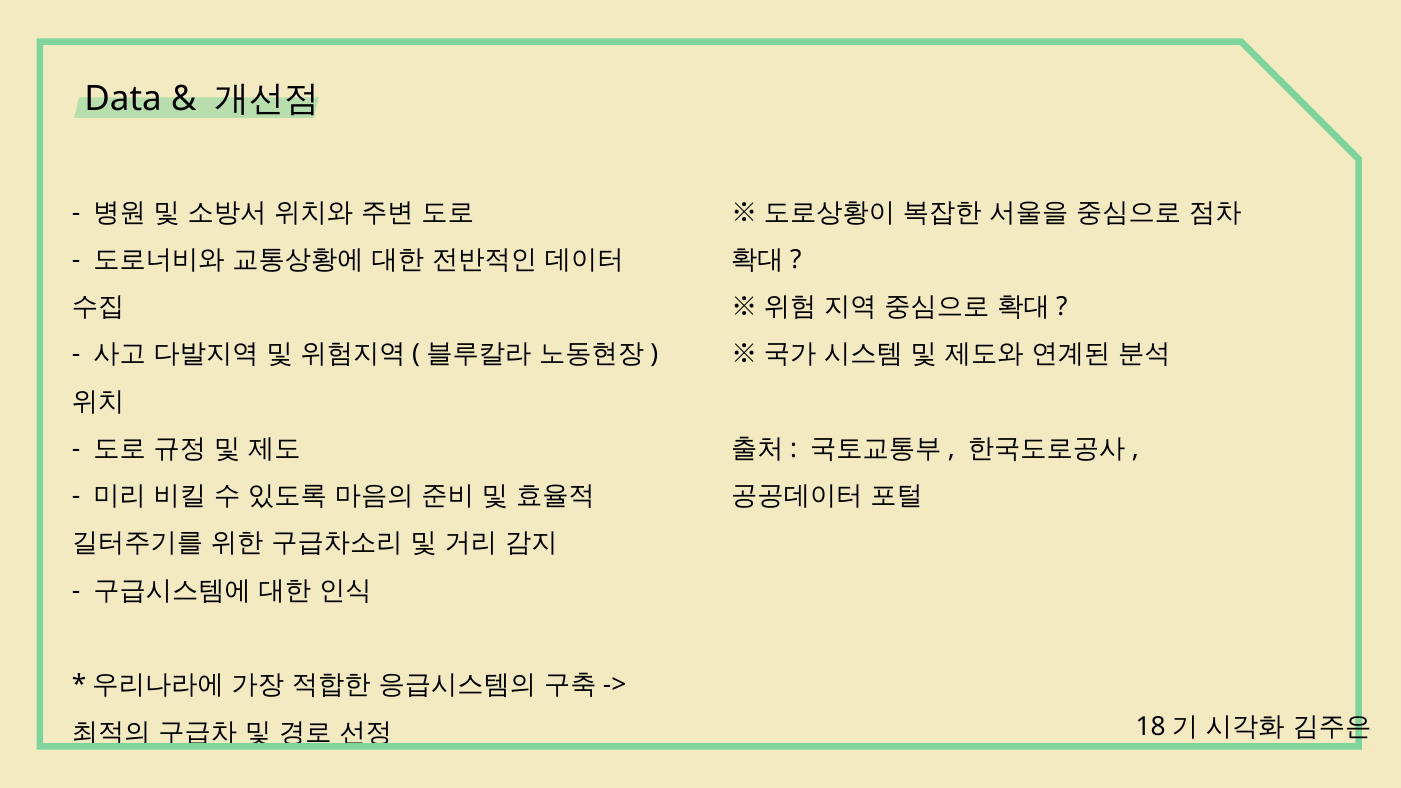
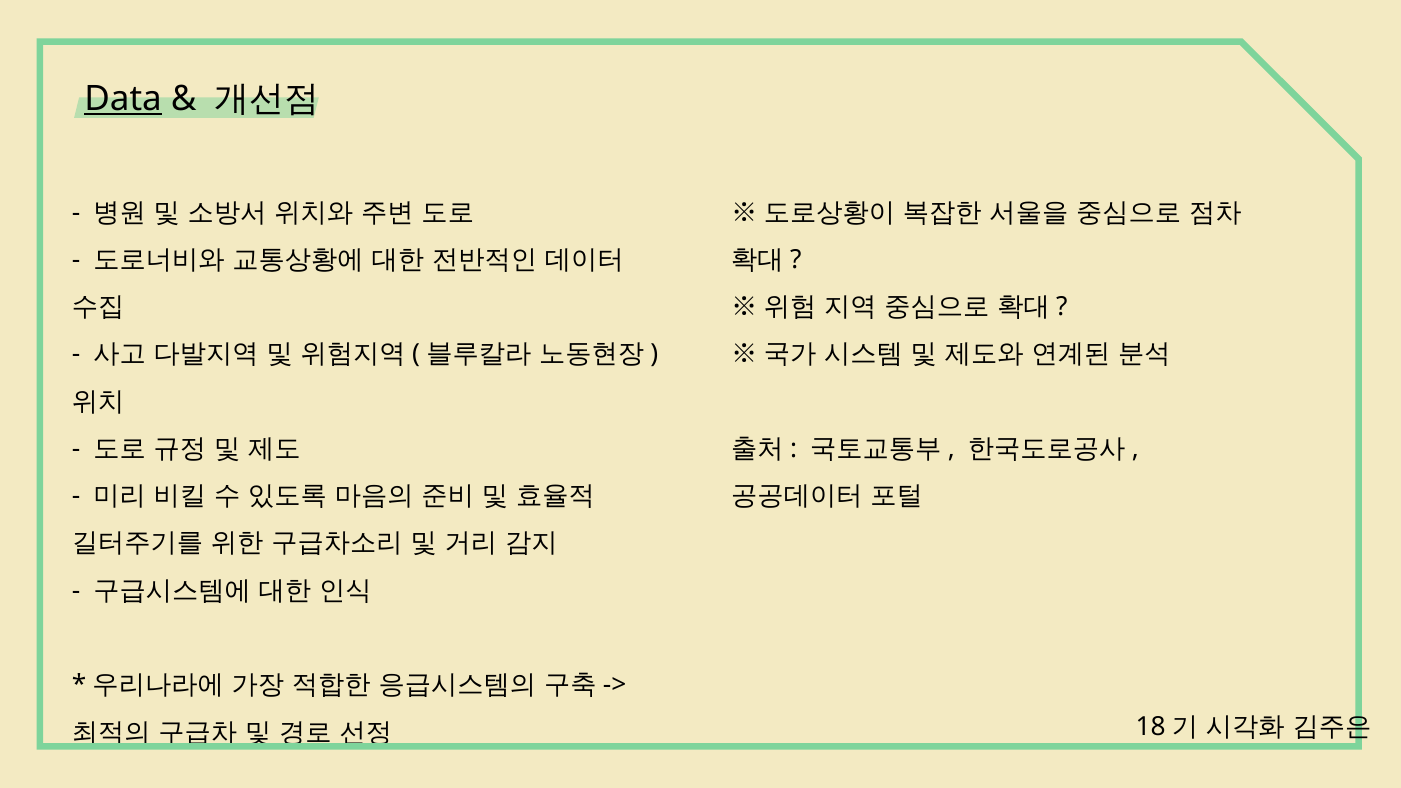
Data underline: none -> present (123, 99)
